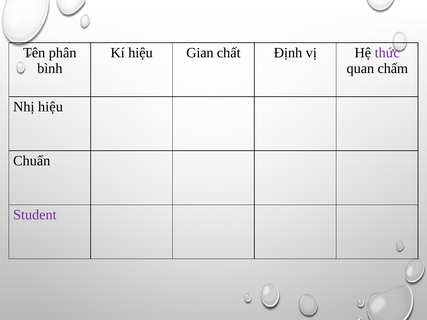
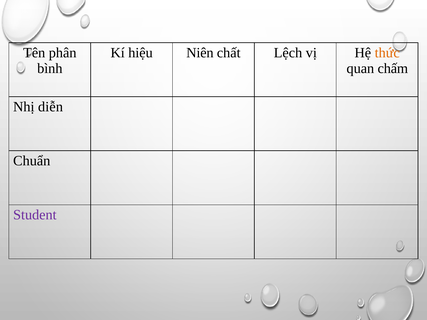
Gian: Gian -> Niên (200, 53)
Định: Định -> Lệch (288, 53)
thức colour: purple -> orange (387, 53)
Nhị hiệu: hiệu -> diễn (51, 107)
